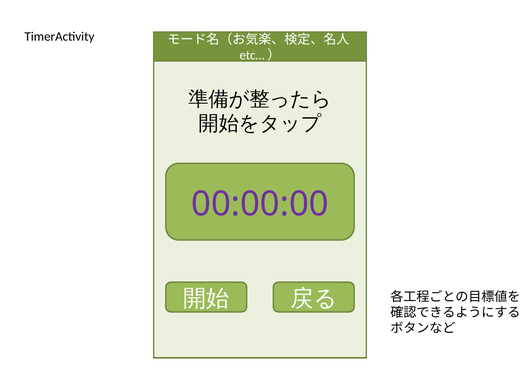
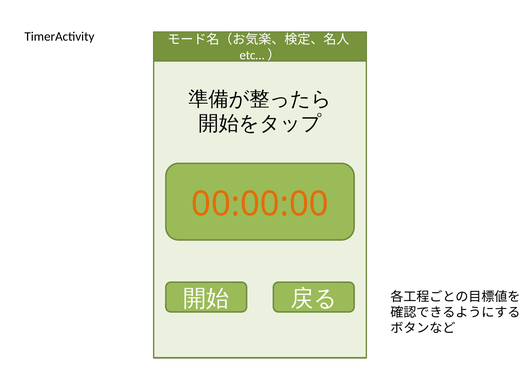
00:00:00 colour: purple -> orange (260, 204)
